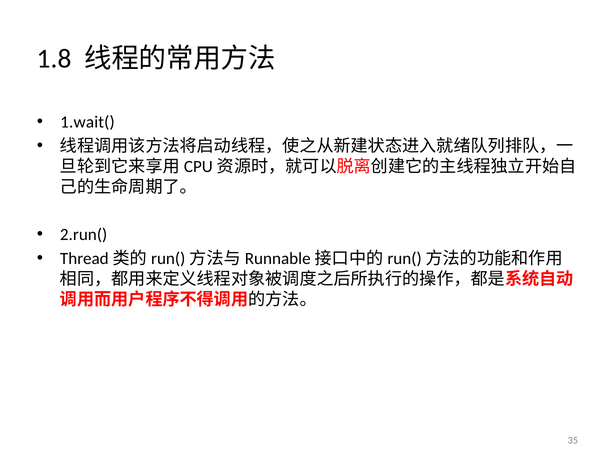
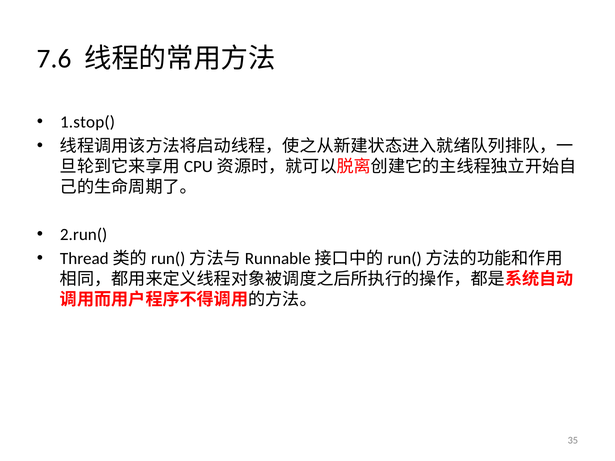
1.8: 1.8 -> 7.6 (54, 59)
1.wait(: 1.wait( -> 1.stop( (87, 122)
